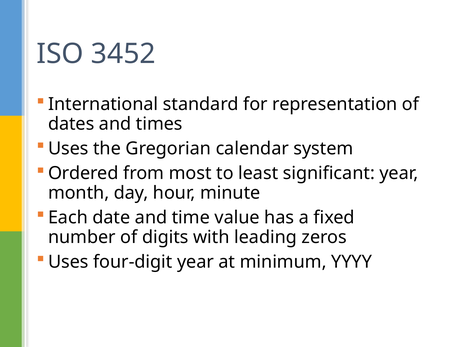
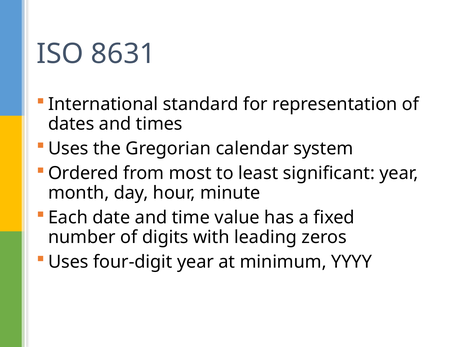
3452: 3452 -> 8631 (123, 54)
